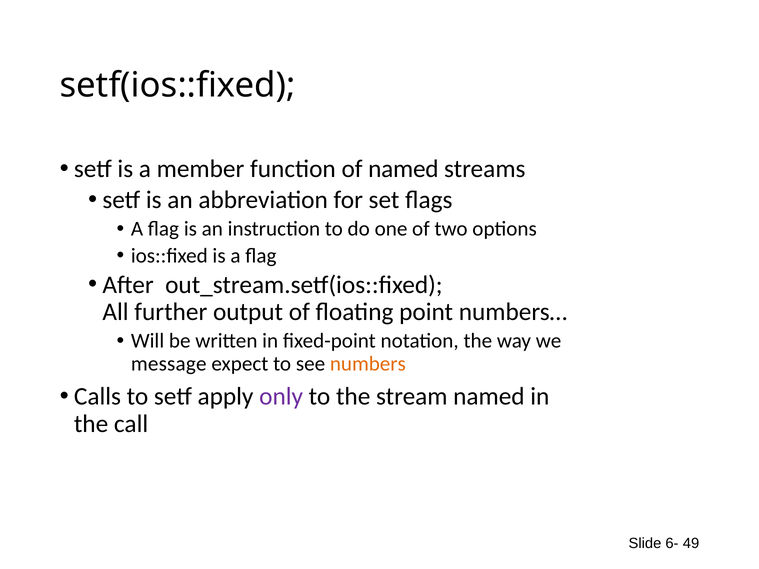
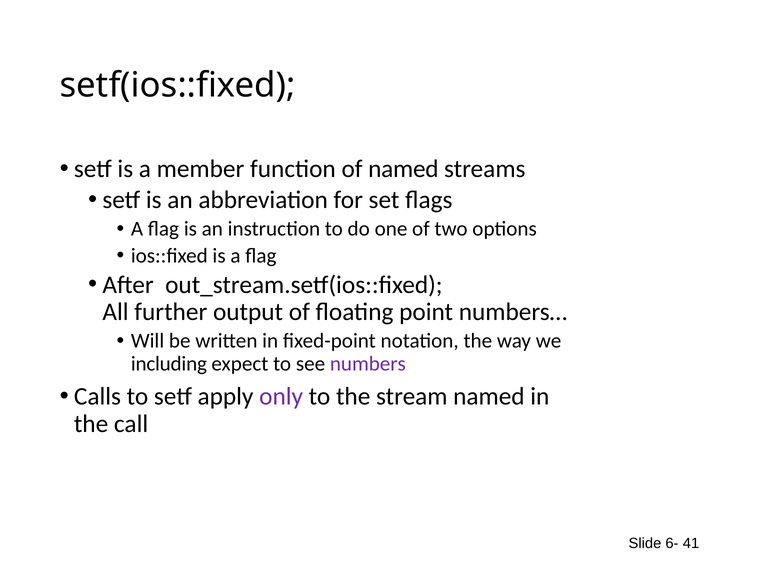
message: message -> including (169, 364)
numbers colour: orange -> purple (368, 364)
49: 49 -> 41 (691, 544)
